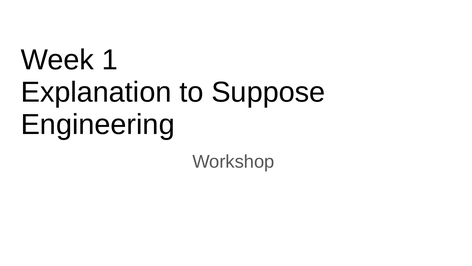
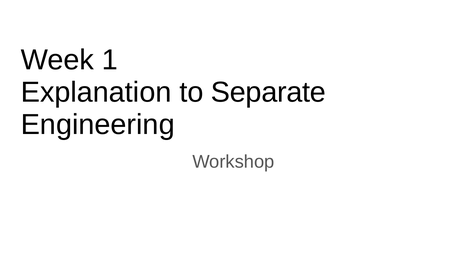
Suppose: Suppose -> Separate (268, 92)
